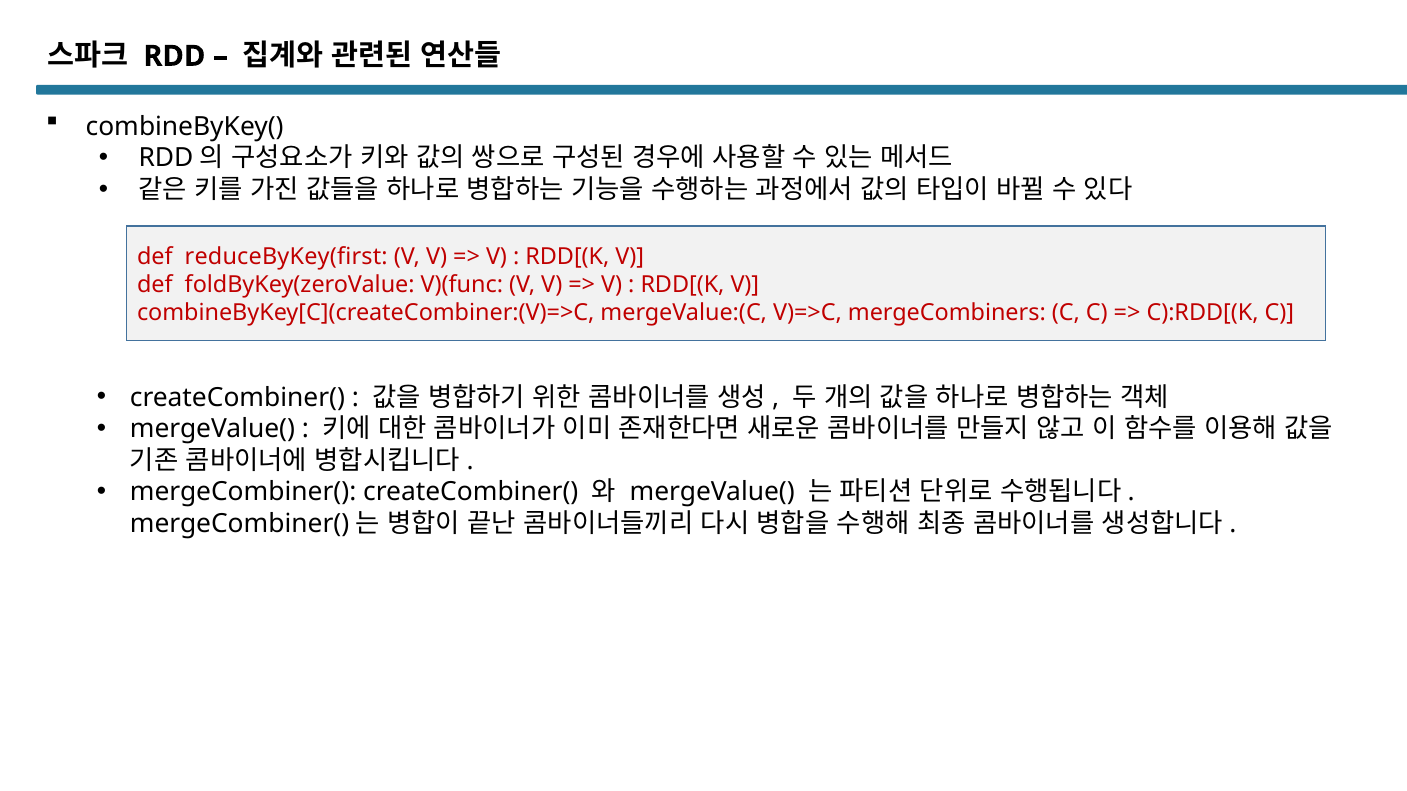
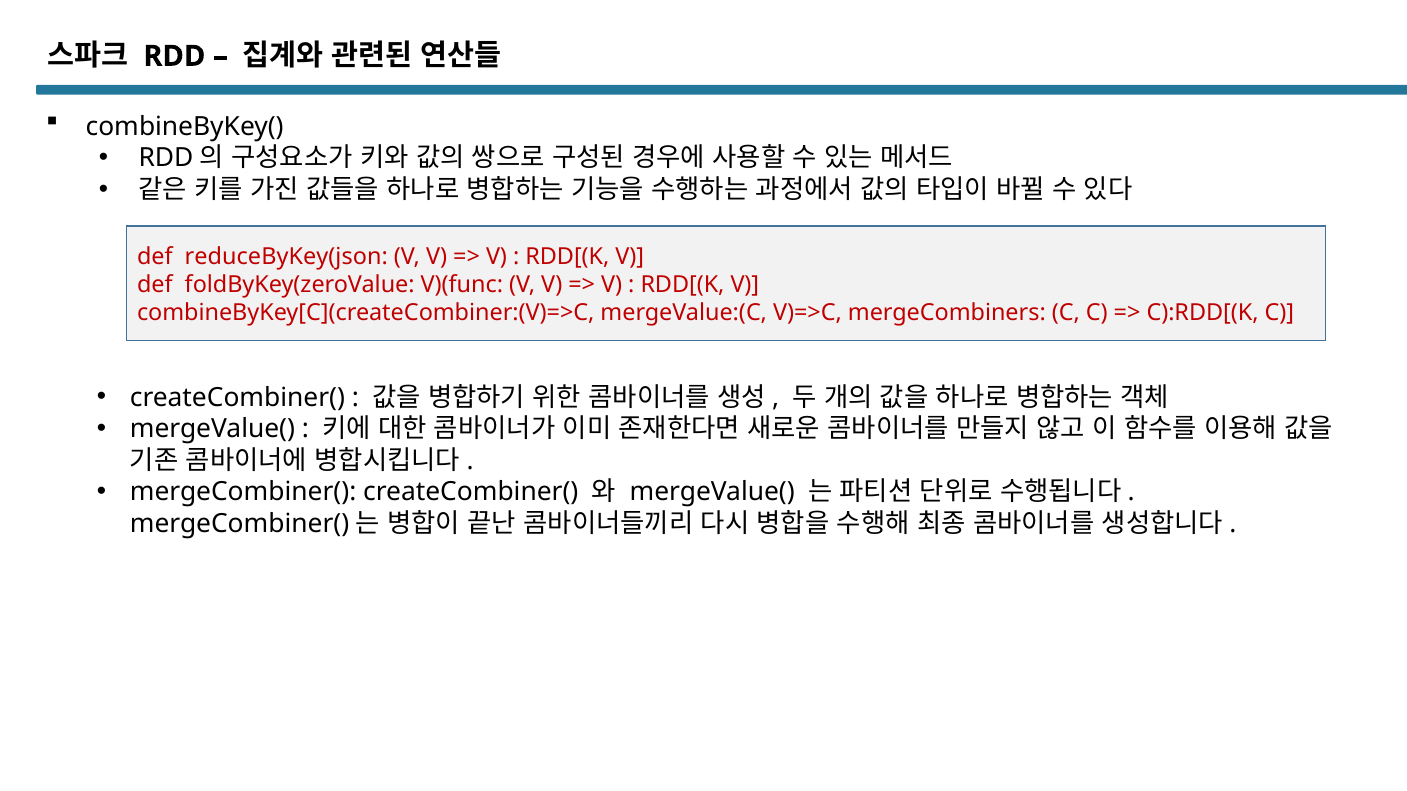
reduceByKey(first: reduceByKey(first -> reduceByKey(json (286, 257)
